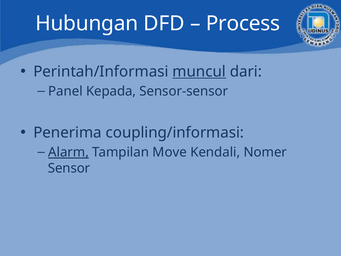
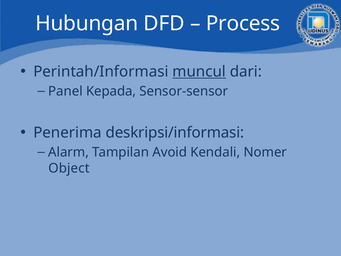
coupling/informasi: coupling/informasi -> deskripsi/informasi (175, 133)
Alarm underline: present -> none (69, 152)
Move: Move -> Avoid (170, 152)
Sensor: Sensor -> Object (69, 168)
